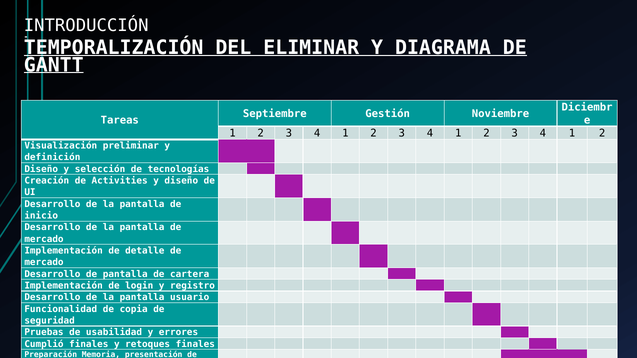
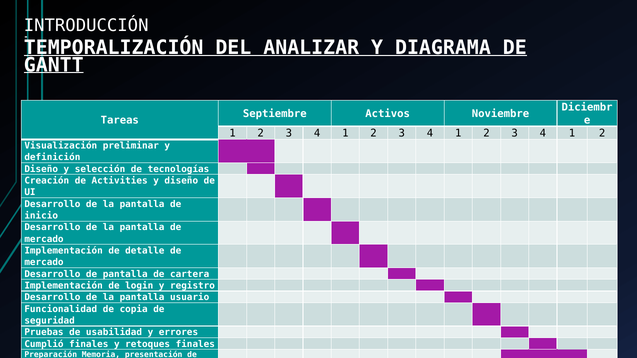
ELIMINAR: ELIMINAR -> ANALIZAR (311, 48)
Gestión: Gestión -> Activos (388, 114)
